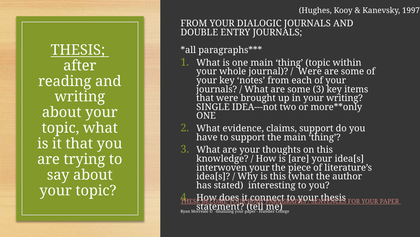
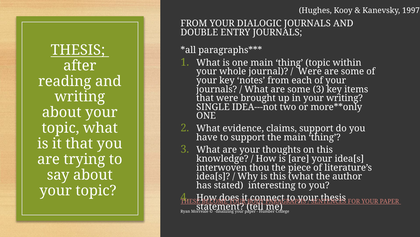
interwoven your: your -> thou (259, 167)
